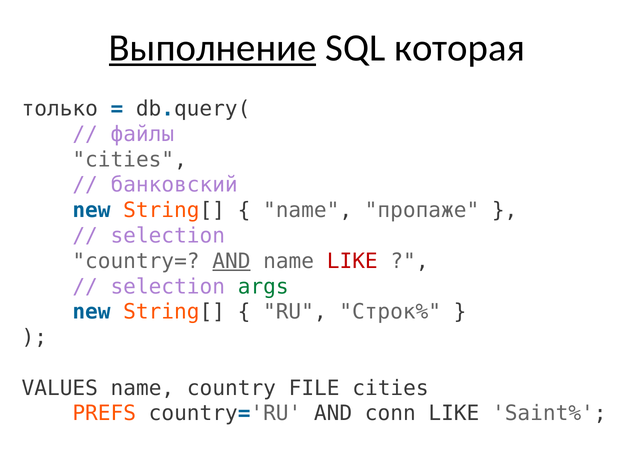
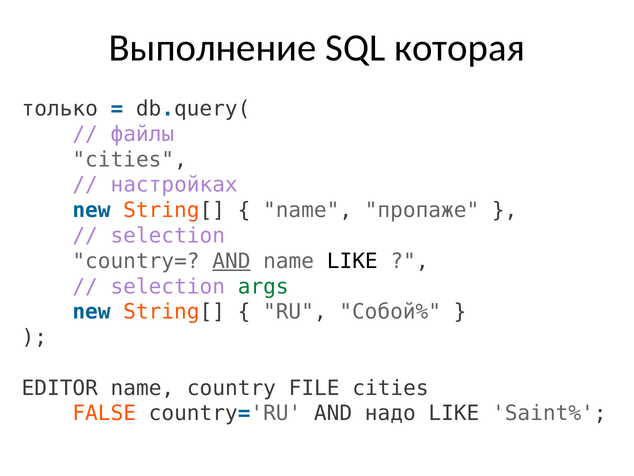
Выполнение underline: present -> none (213, 48)
банковский: банковский -> настройках (174, 185)
LIKE colour: red -> black (352, 261)
Строк%: Строк% -> Собой% (390, 312)
VALUES: VALUES -> EDITOR (60, 388)
PREFS: PREFS -> FALSE (104, 413)
conn: conn -> надо (390, 413)
